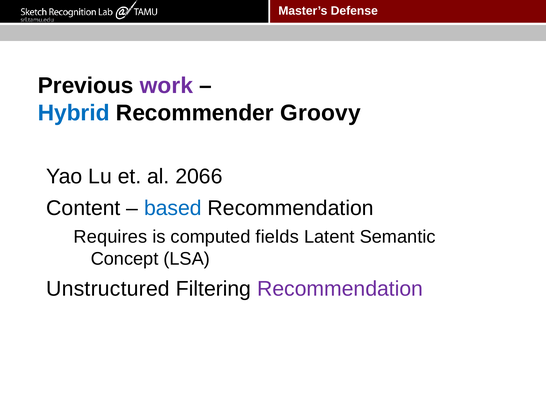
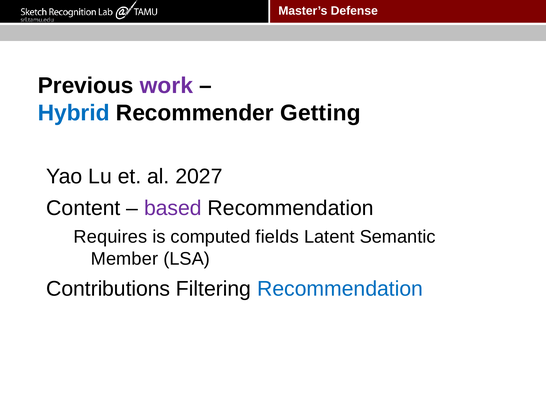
Groovy: Groovy -> Getting (320, 113)
2066: 2066 -> 2027 (199, 176)
based colour: blue -> purple (173, 208)
Concept: Concept -> Member (124, 258)
Unstructured: Unstructured -> Contributions (108, 288)
Recommendation colour: purple -> blue (340, 288)
